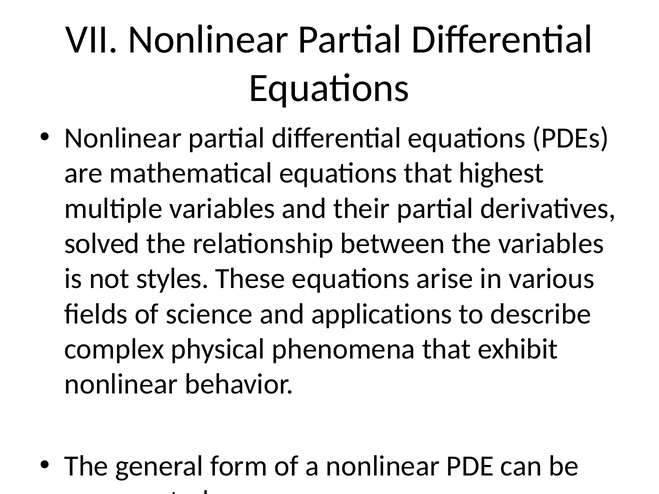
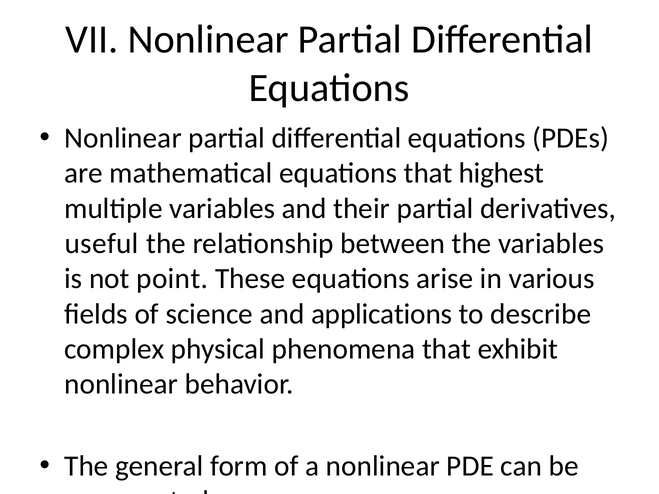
solved: solved -> useful (102, 244)
styles: styles -> point (172, 279)
